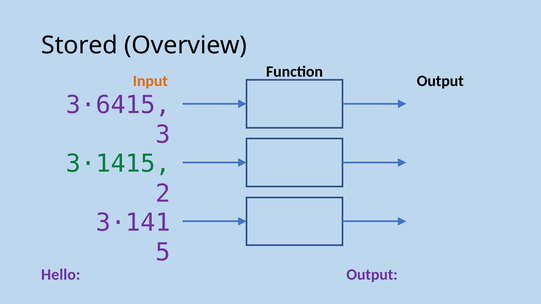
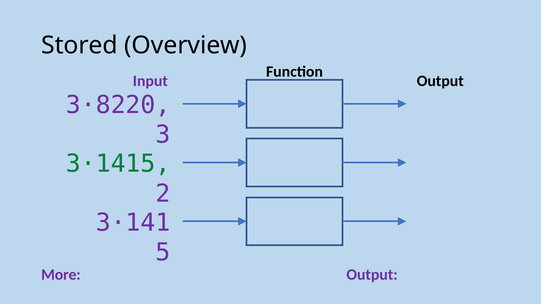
Input colour: orange -> purple (150, 81)
3·6415: 3·6415 -> 3·8220 (118, 105)
Hello: Hello -> More (61, 275)
